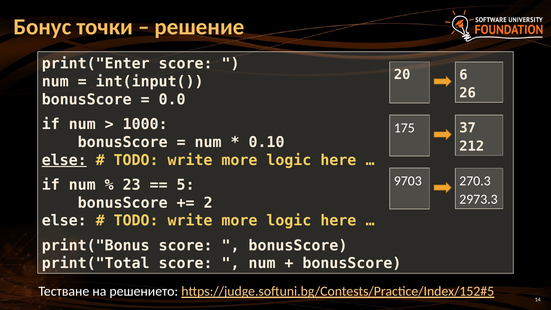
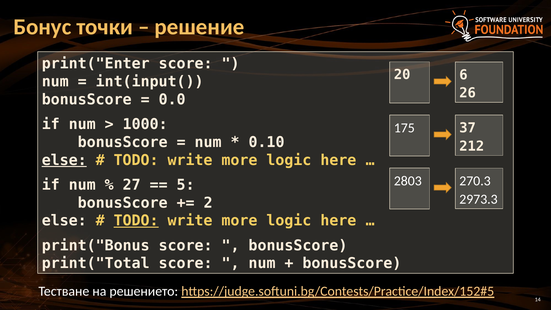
9703: 9703 -> 2803 (408, 181)
23: 23 -> 27 (132, 185)
TODO underline: none -> present (136, 221)
